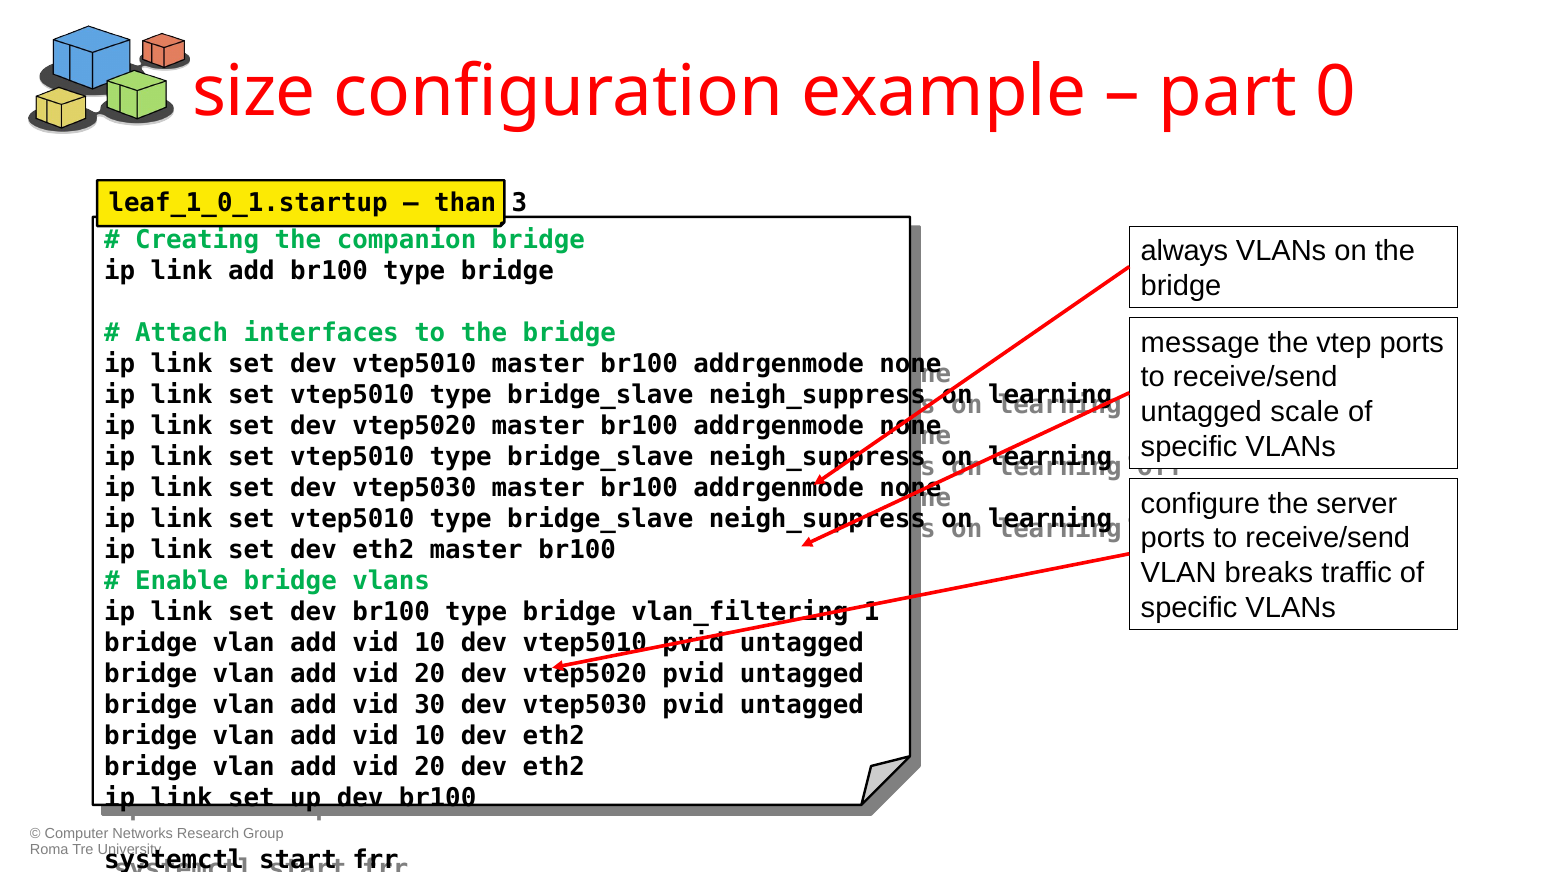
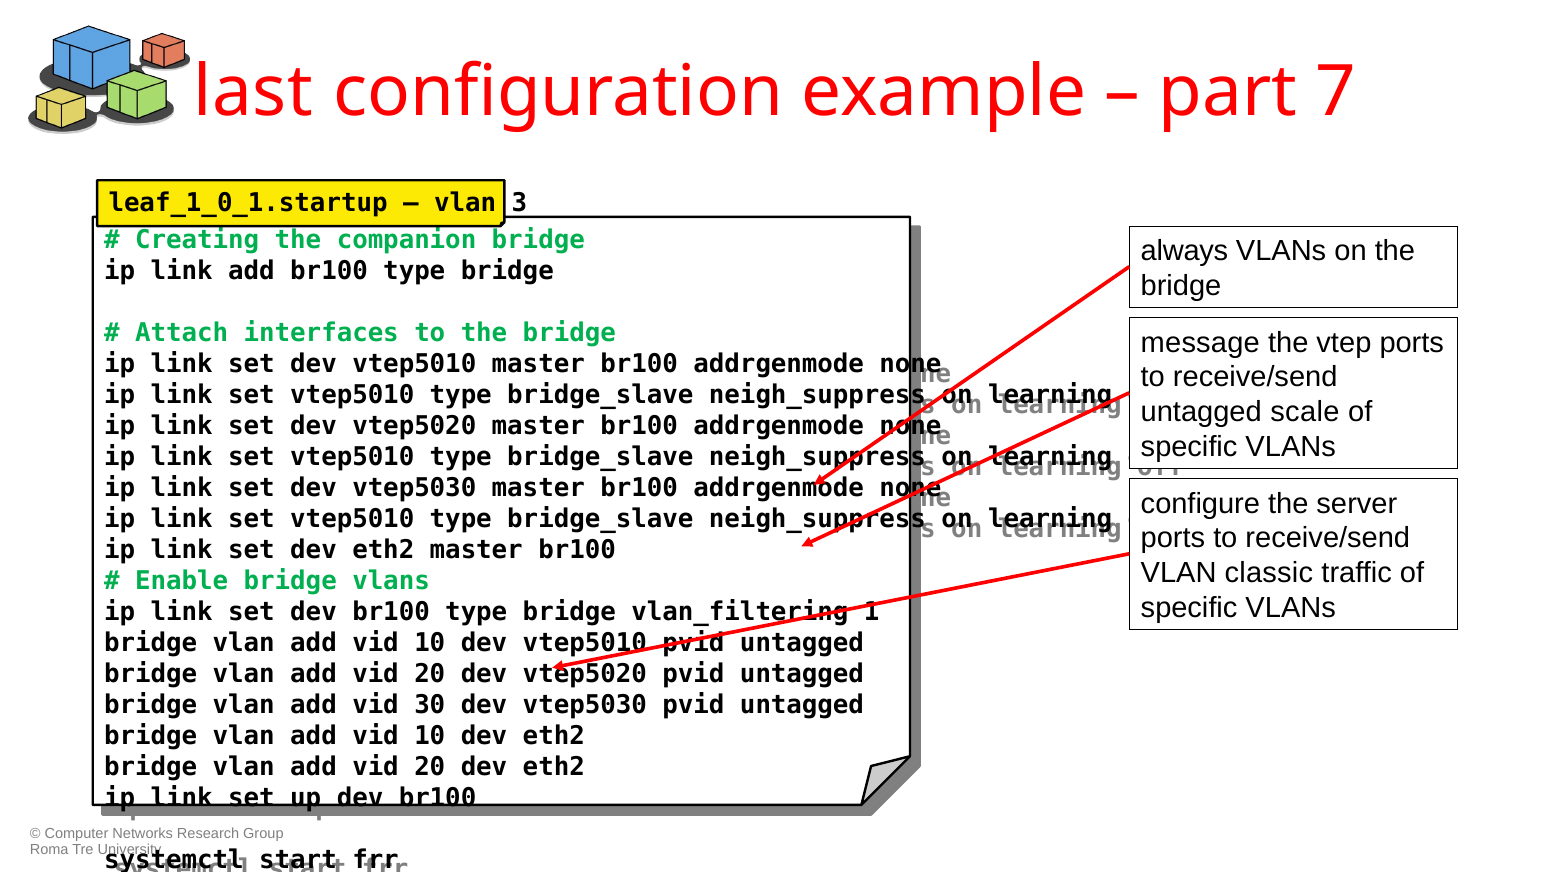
size: size -> last (253, 92)
0: 0 -> 7 (1336, 92)
than: than -> vlan (465, 203)
breaks: breaks -> classic (1269, 573)
